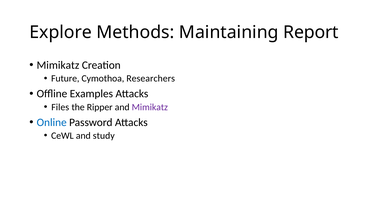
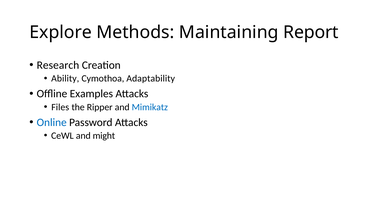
Mimikatz: Mimikatz -> Research (58, 65)
Future: Future -> Ability (65, 79)
Researchers: Researchers -> Adaptability (151, 79)
Mimikatz colour: purple -> blue (150, 107)
study: study -> might (104, 136)
